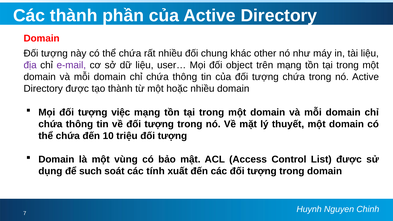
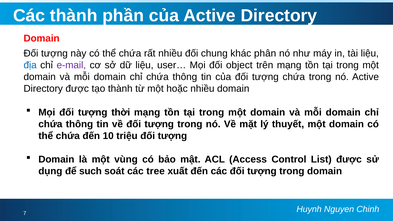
other: other -> phân (265, 53)
địa colour: purple -> blue (30, 65)
việc: việc -> thời (121, 112)
tính: tính -> tree (156, 171)
